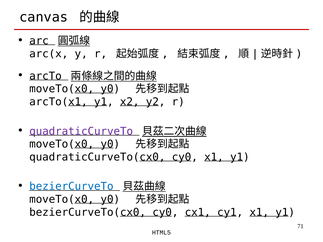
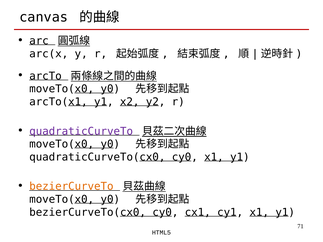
bezierCurveTo colour: blue -> orange (71, 187)
